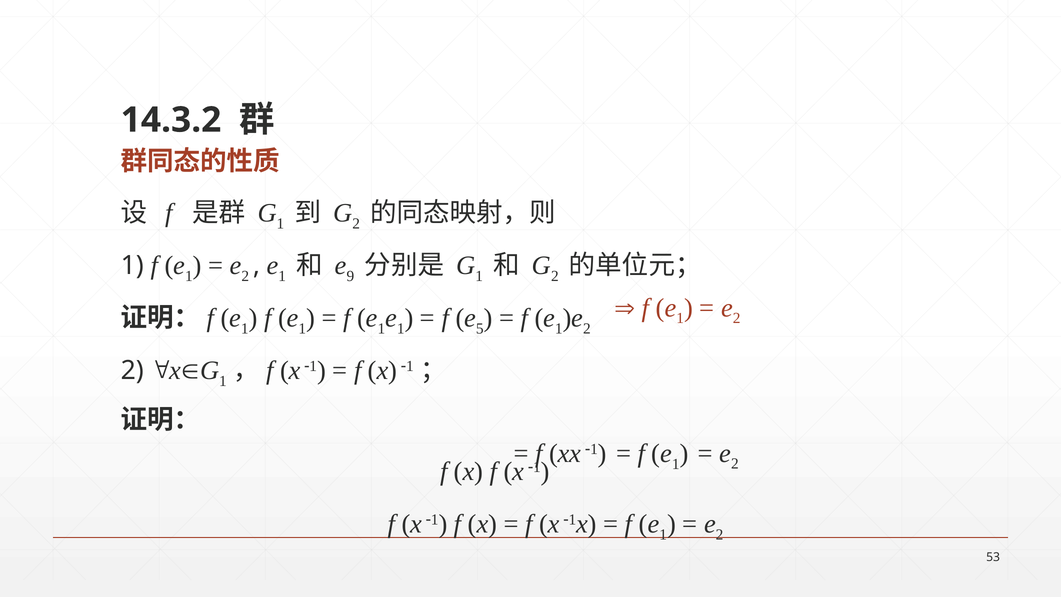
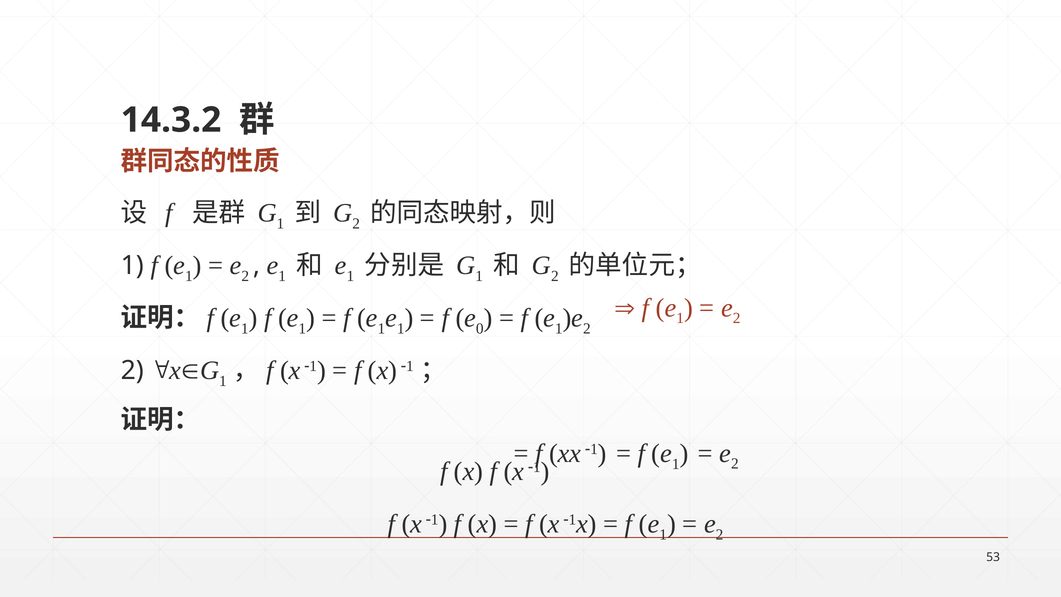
9: 9 -> 1 (350, 276)
5: 5 -> 0 (480, 328)
